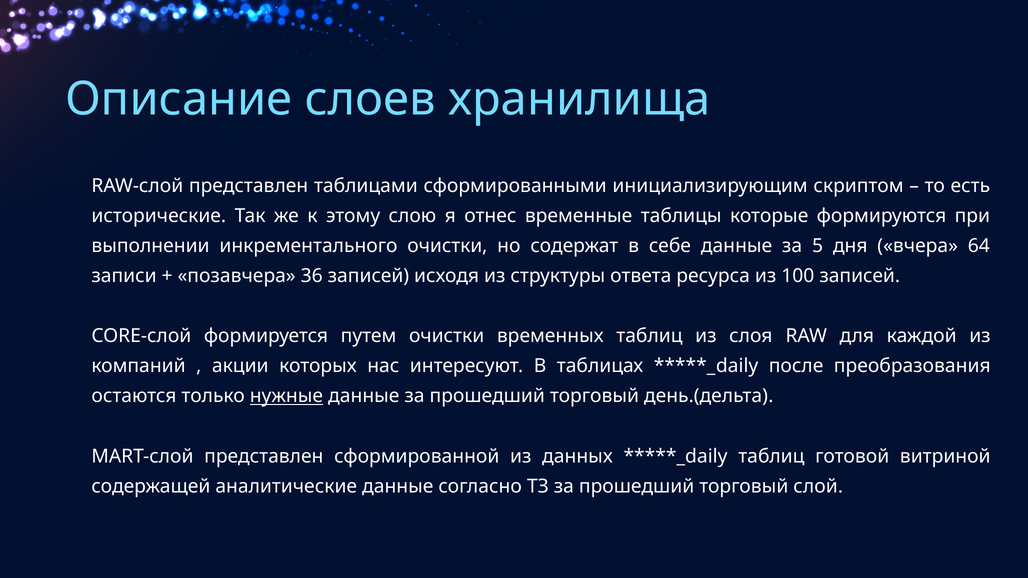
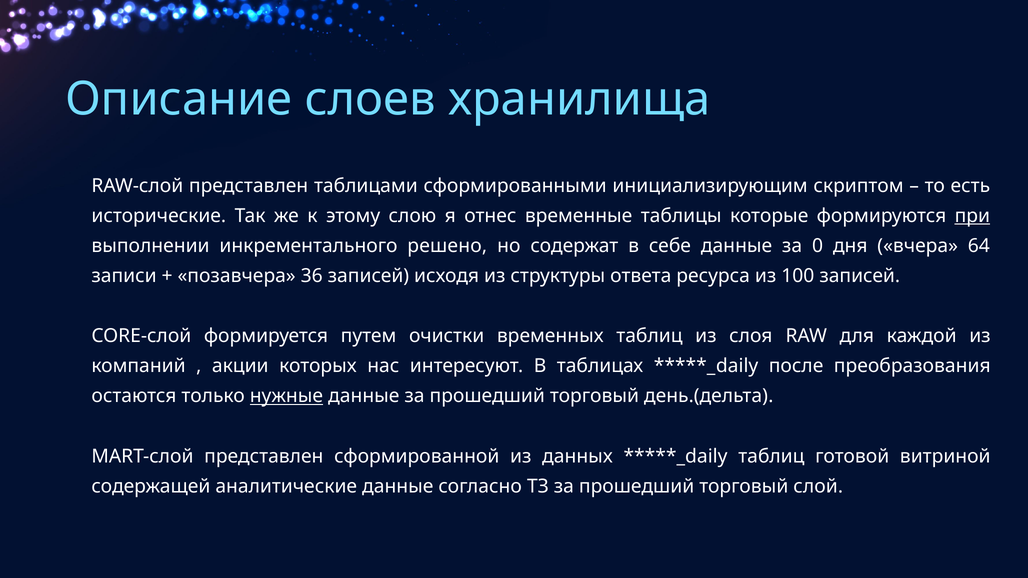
при underline: none -> present (972, 216)
инкрементального очистки: очистки -> решено (447, 246)
5: 5 -> 0 (818, 246)
